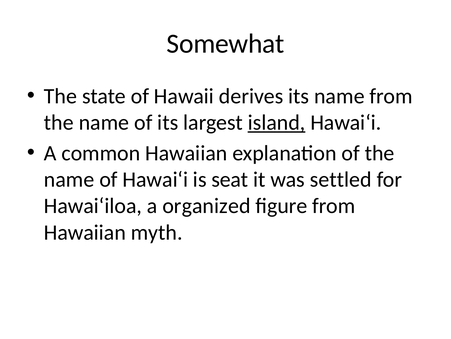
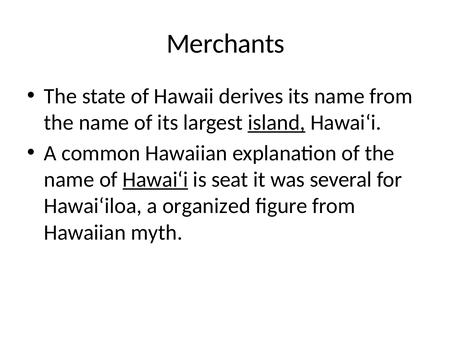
Somewhat: Somewhat -> Merchants (226, 44)
Hawaiʻi underline: none -> present (155, 179)
settled: settled -> several (341, 179)
